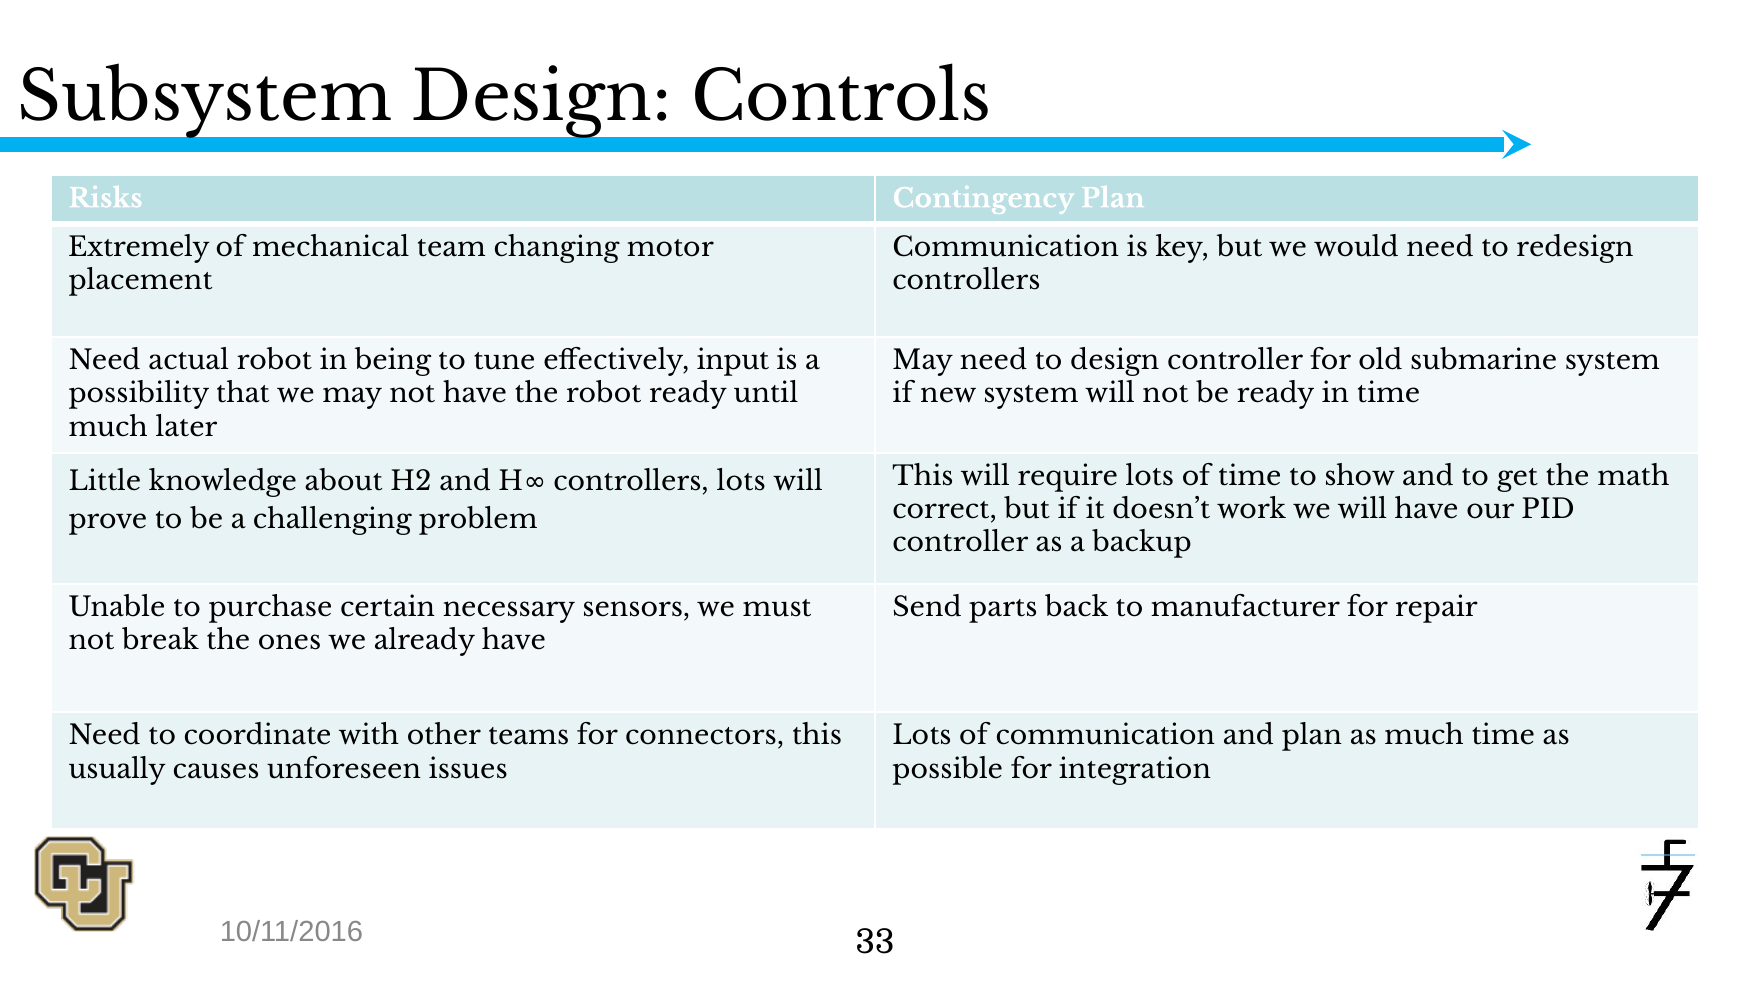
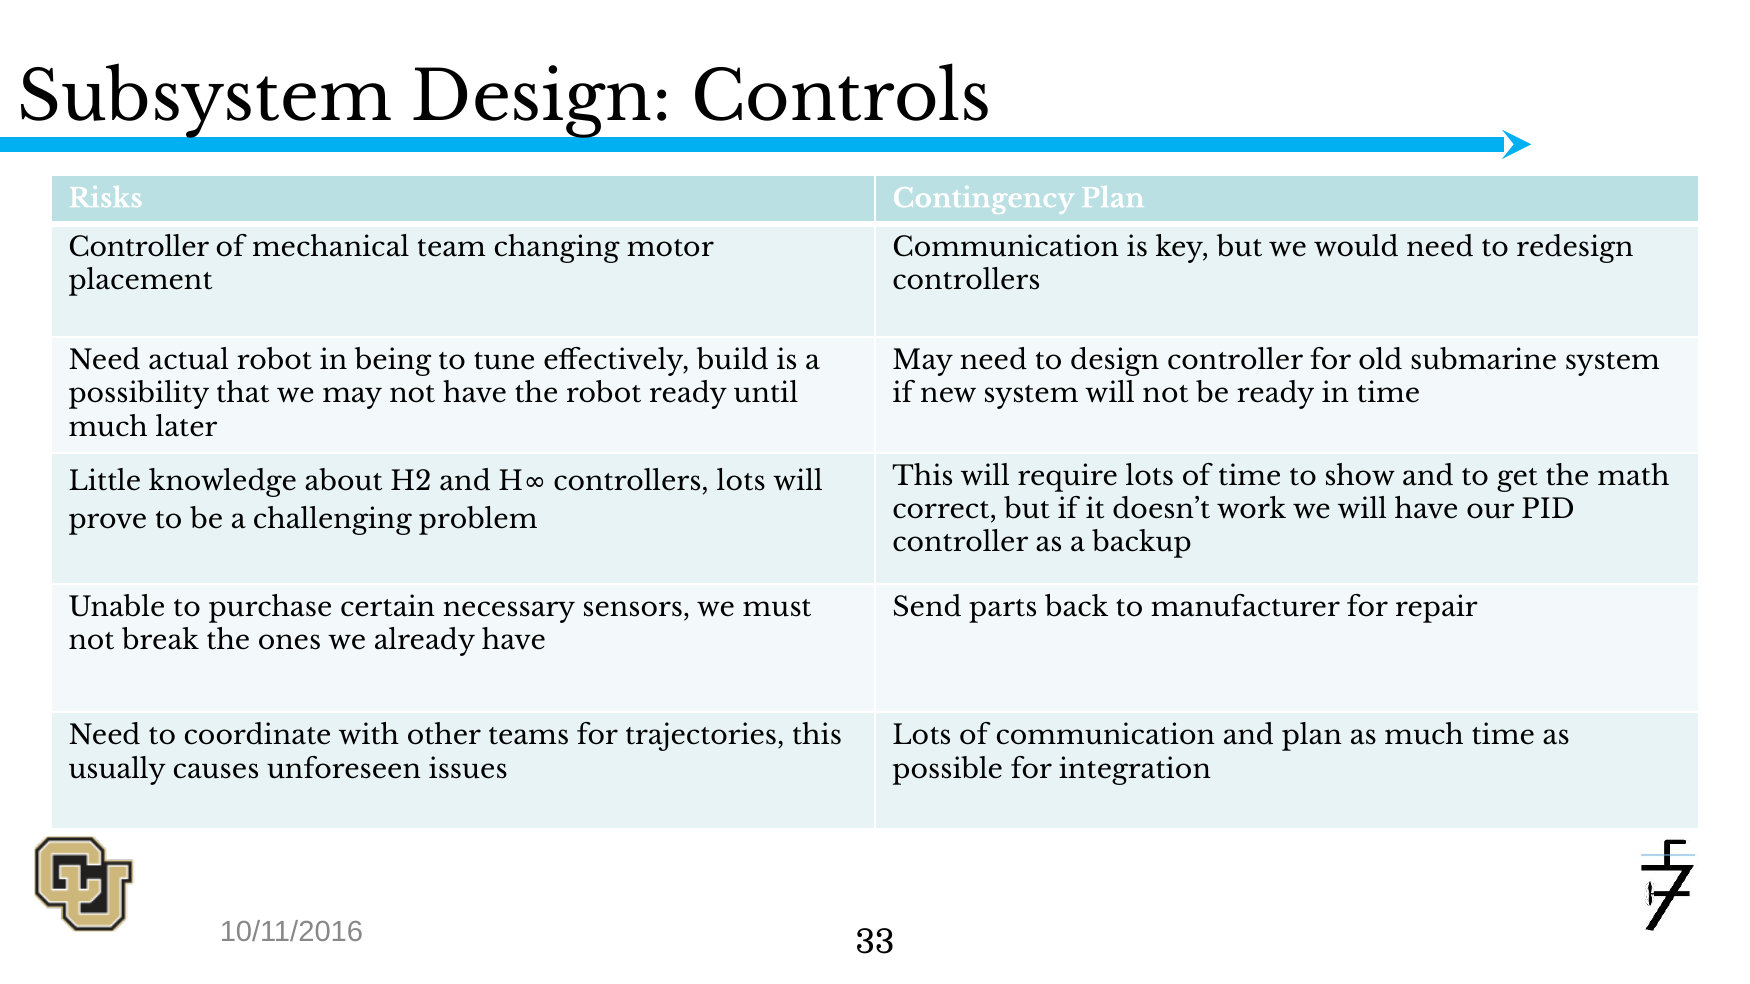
Extremely: Extremely -> Controller (139, 248)
input: input -> build (733, 361)
connectors: connectors -> trajectories (705, 736)
